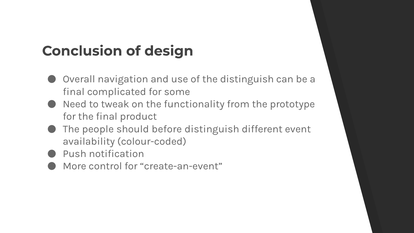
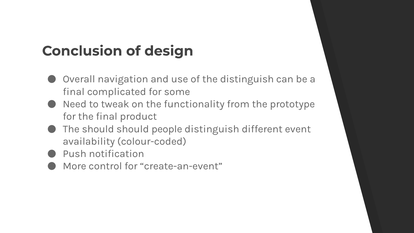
The people: people -> should (98, 129)
before: before -> people (167, 129)
